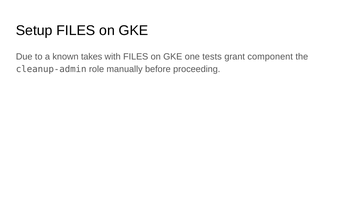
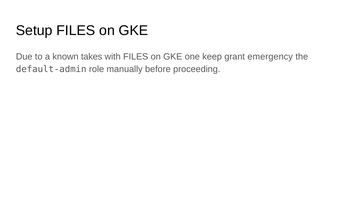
tests: tests -> keep (212, 57)
component: component -> emergency (270, 57)
cleanup-admin: cleanup-admin -> default-admin (51, 69)
